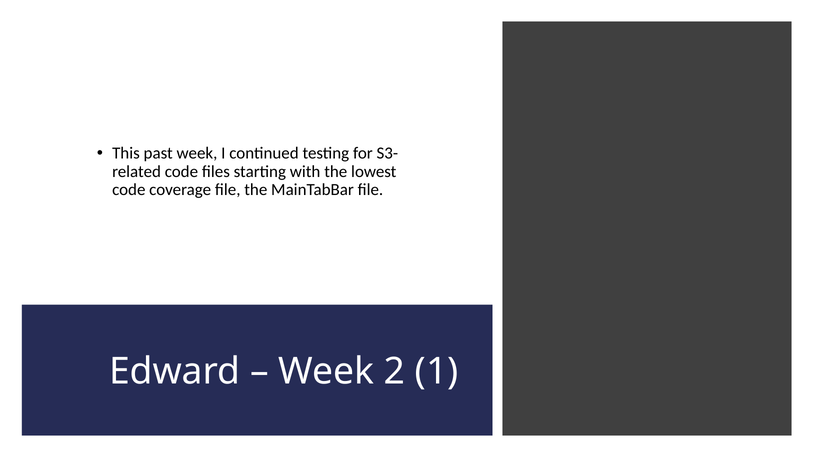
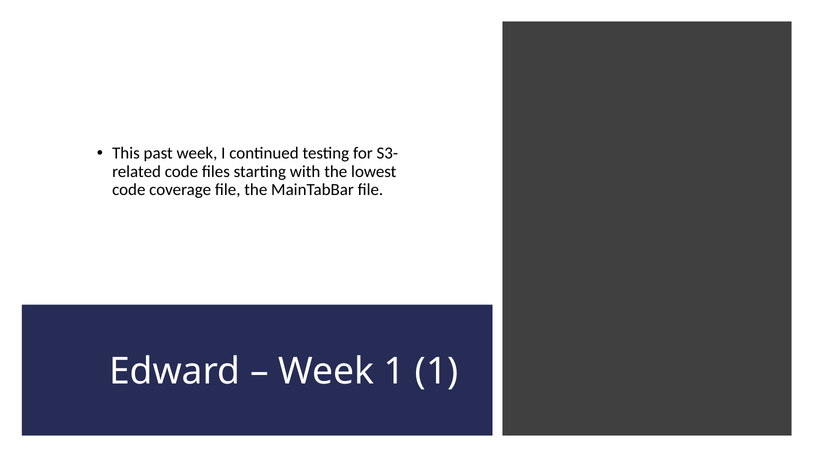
Week 2: 2 -> 1 (395, 372)
